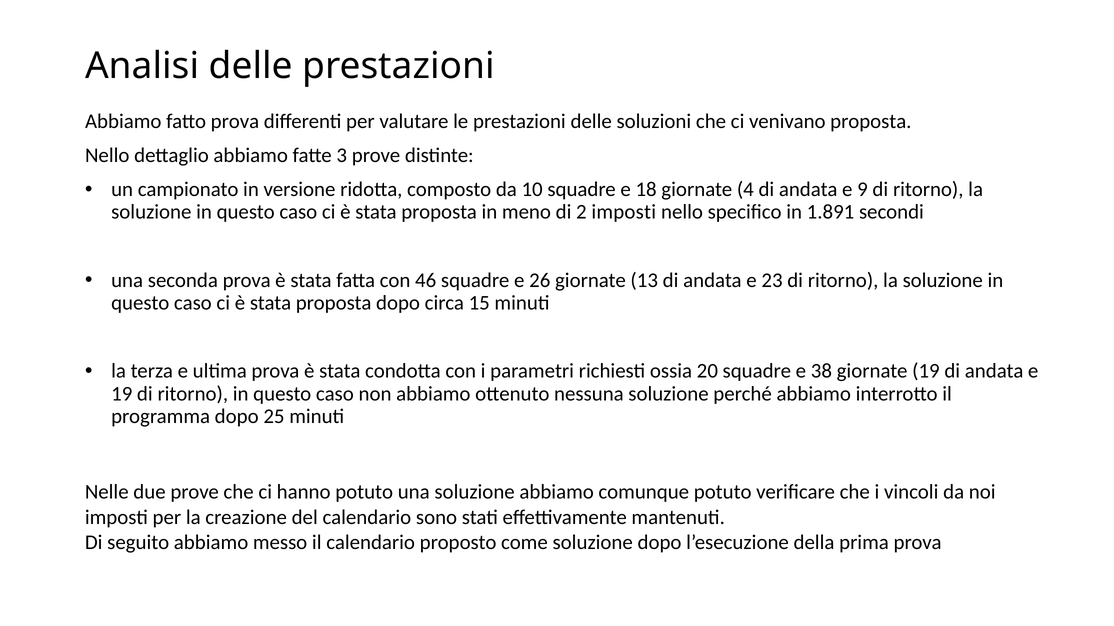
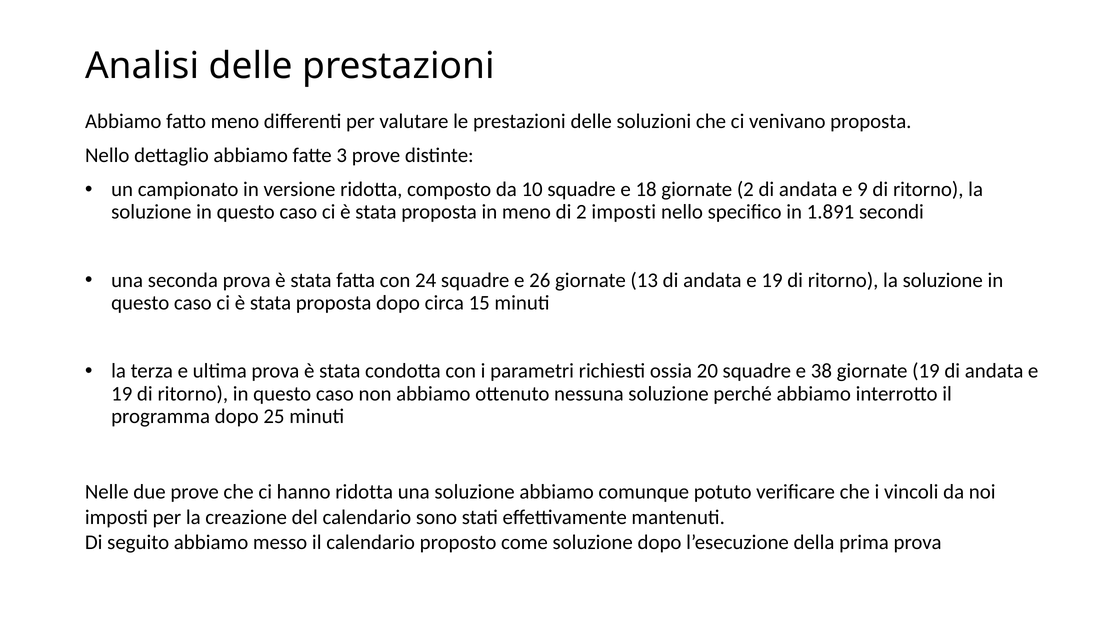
fatto prova: prova -> meno (235, 121)
giornate 4: 4 -> 2 (745, 190)
46: 46 -> 24 (426, 281)
23: 23 -> 19 (772, 281)
hanno potuto: potuto -> ridotta (364, 493)
